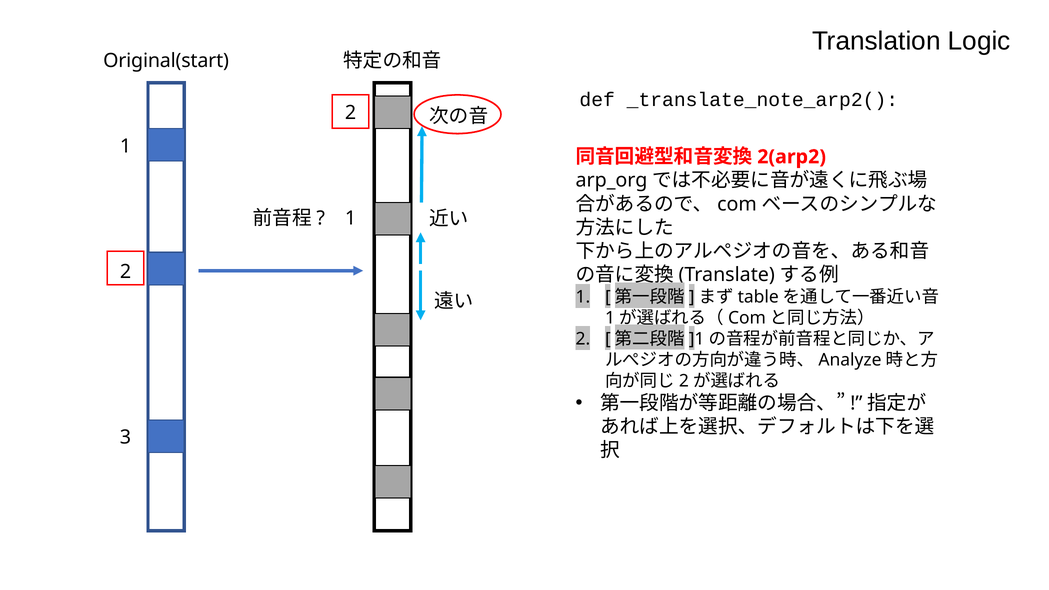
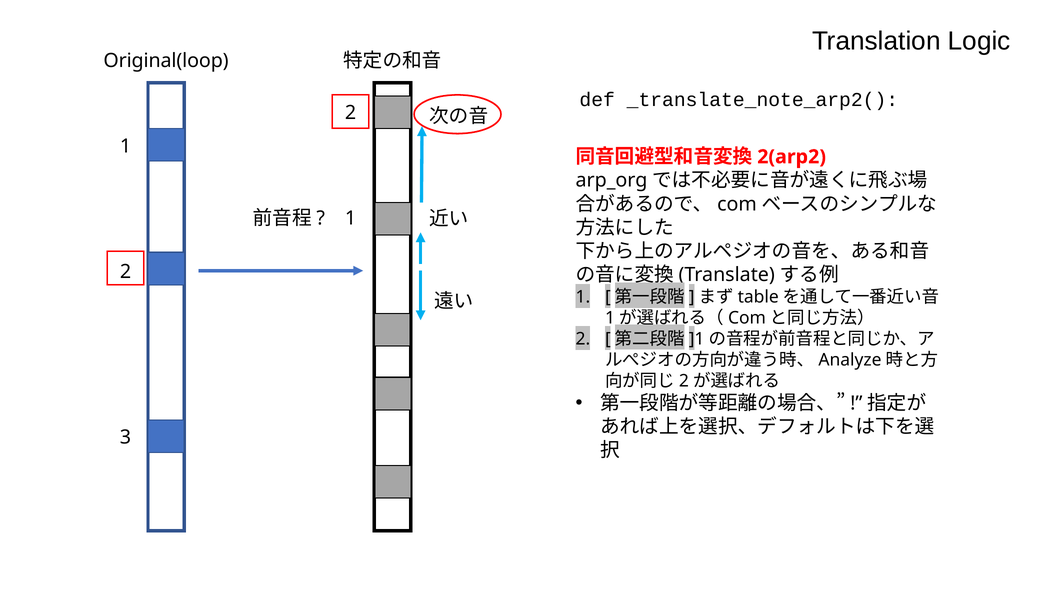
Original(start: Original(start -> Original(loop (166, 61)
